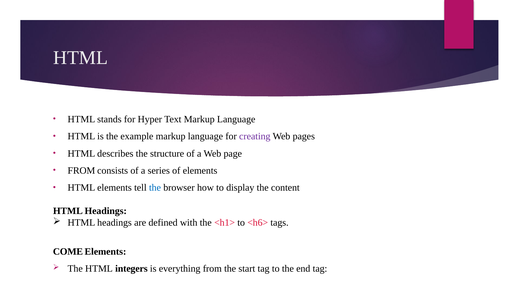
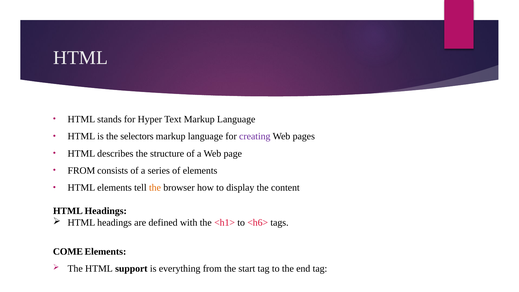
example: example -> selectors (137, 136)
the colour: blue -> orange (155, 188)
integers: integers -> support (131, 269)
